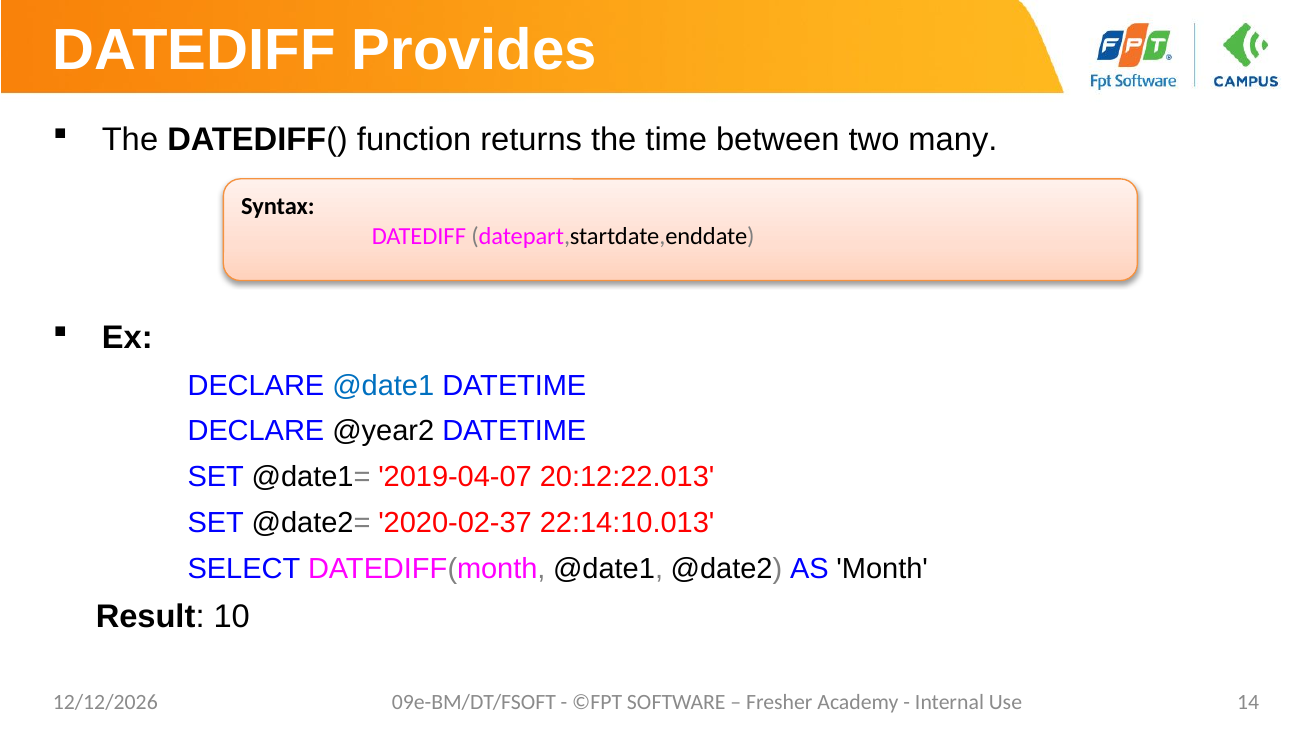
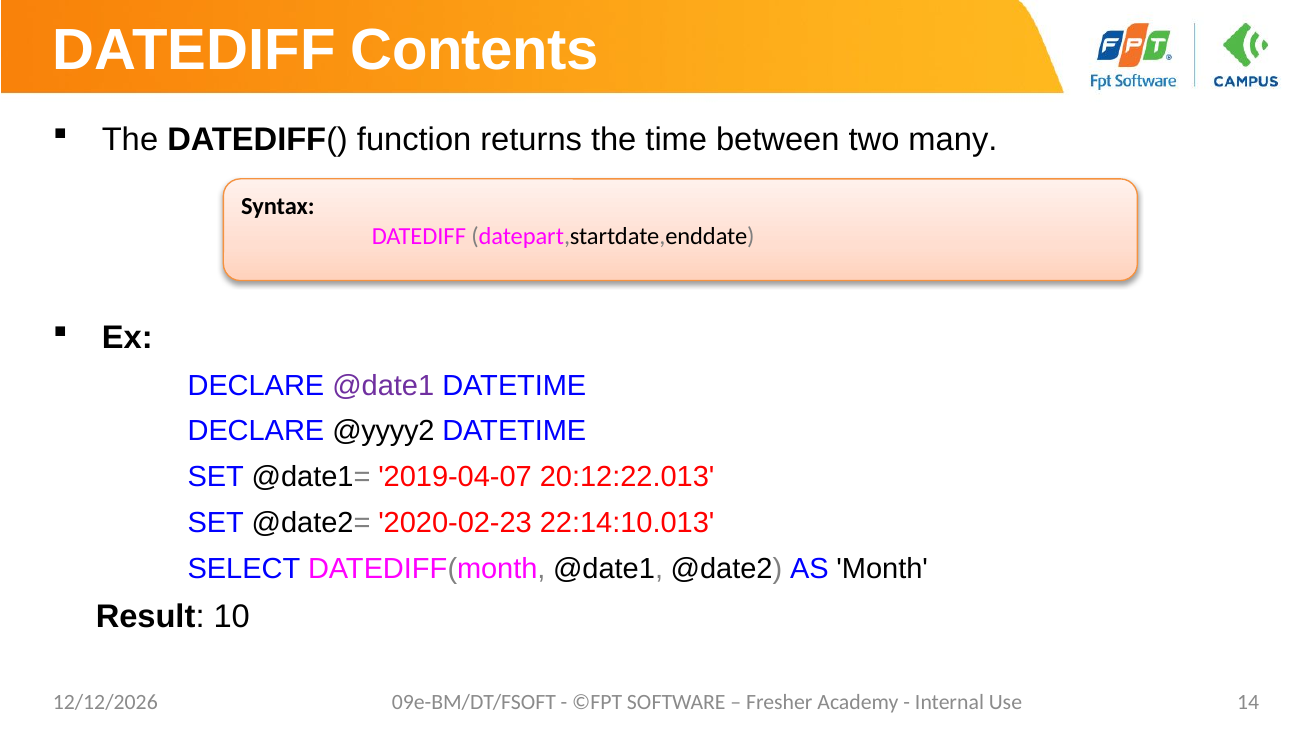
Provides: Provides -> Contents (475, 50)
@date1 colour: blue -> purple (383, 386)
@year2: @year2 -> @yyyy2 (383, 431)
2020-02-37: 2020-02-37 -> 2020-02-23 (455, 523)
